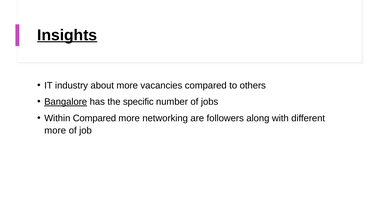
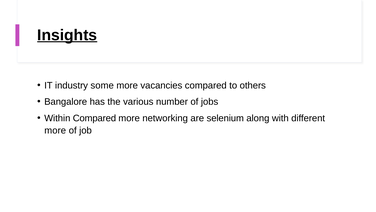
about: about -> some (102, 85)
Bangalore underline: present -> none (66, 102)
specific: specific -> various (138, 102)
followers: followers -> selenium (225, 118)
